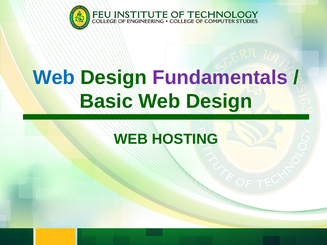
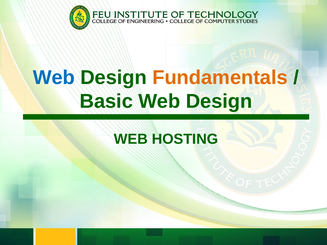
Fundamentals colour: purple -> orange (220, 78)
